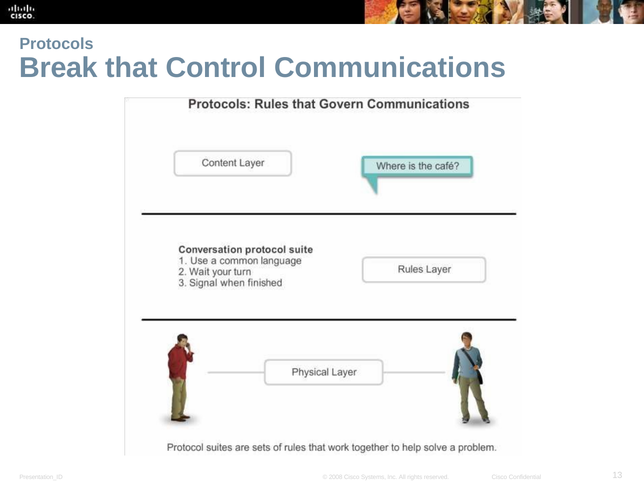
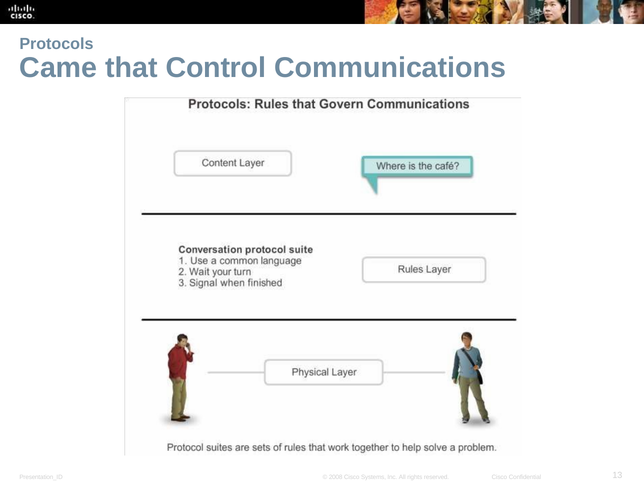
Break: Break -> Came (58, 68)
